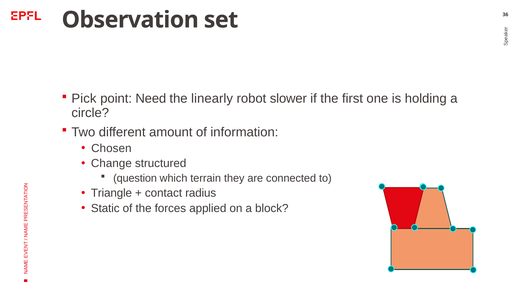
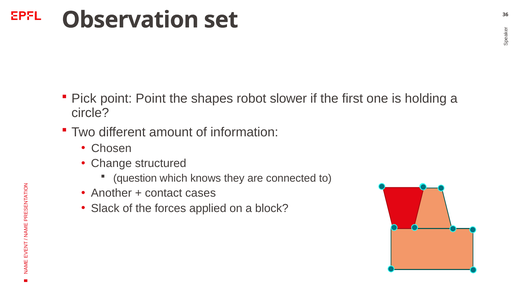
point Need: Need -> Point (151, 98)
linearly: linearly -> shapes (212, 98)
terrain: terrain -> knows (206, 178)
Triangle: Triangle -> Another (111, 193)
radius: radius -> cases (201, 193)
Static: Static -> Slack (105, 208)
